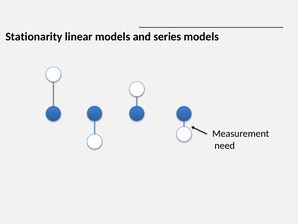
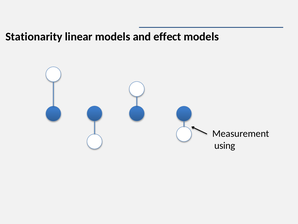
series: series -> effect (167, 37)
need: need -> using (225, 145)
